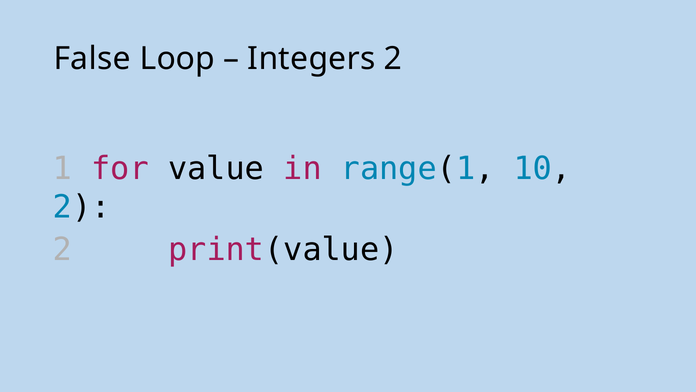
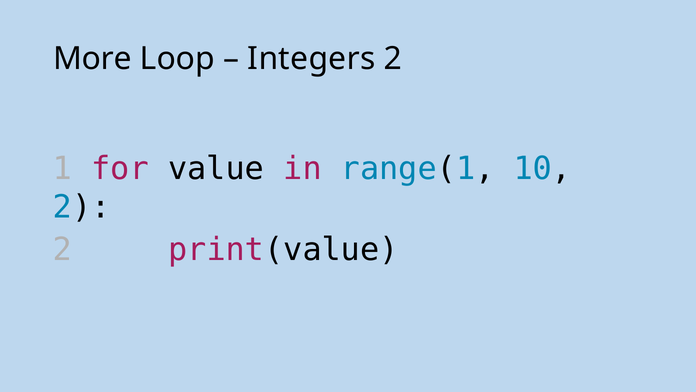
False: False -> More (92, 58)
